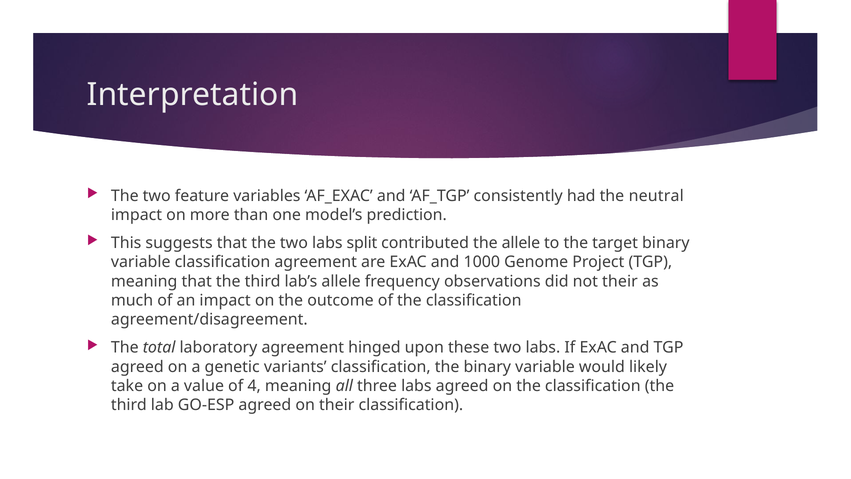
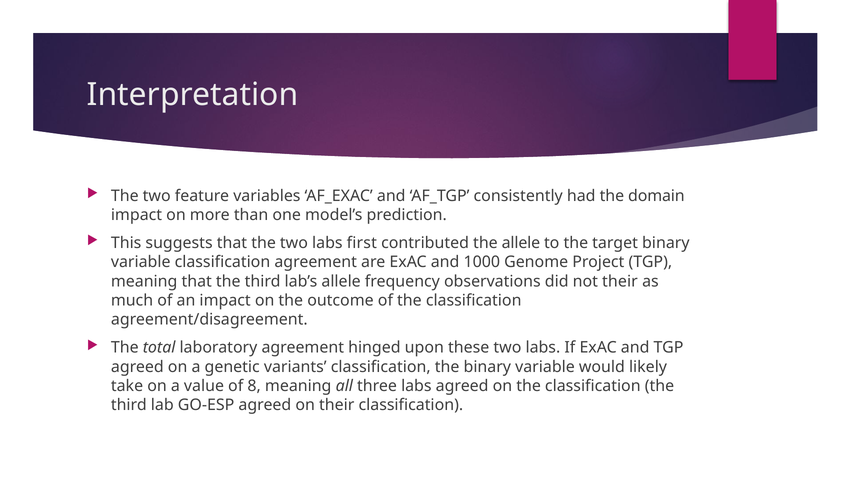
neutral: neutral -> domain (656, 196)
split: split -> first (362, 243)
4: 4 -> 8 (254, 386)
